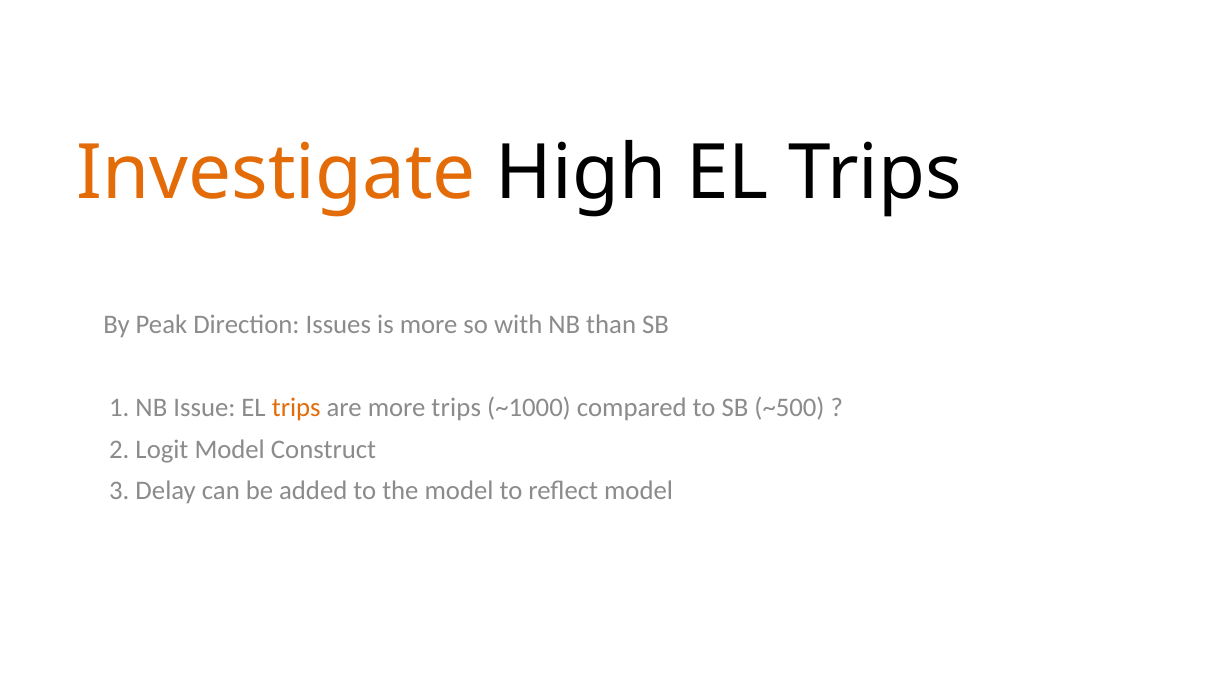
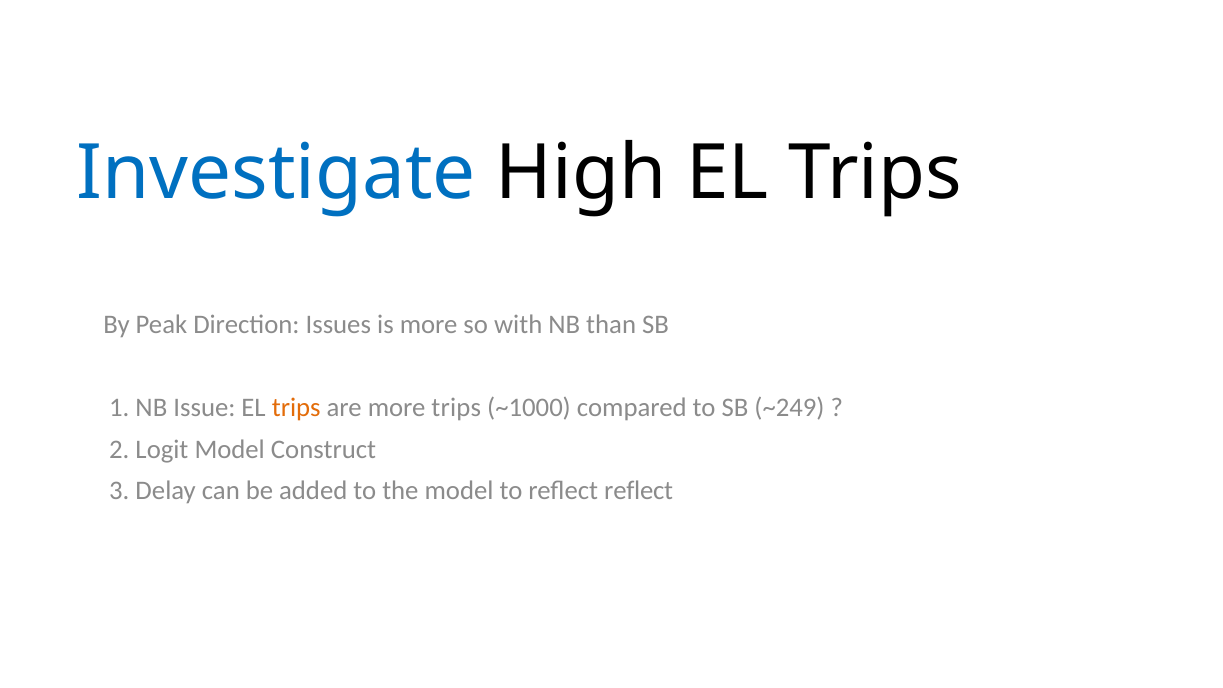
Investigate colour: orange -> blue (276, 173)
~500: ~500 -> ~249 (790, 408)
reflect model: model -> reflect (639, 491)
